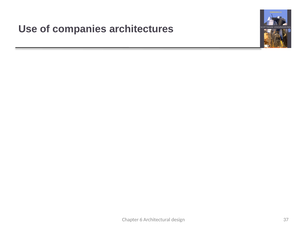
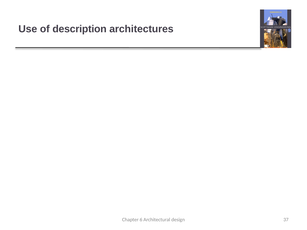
companies: companies -> description (80, 29)
